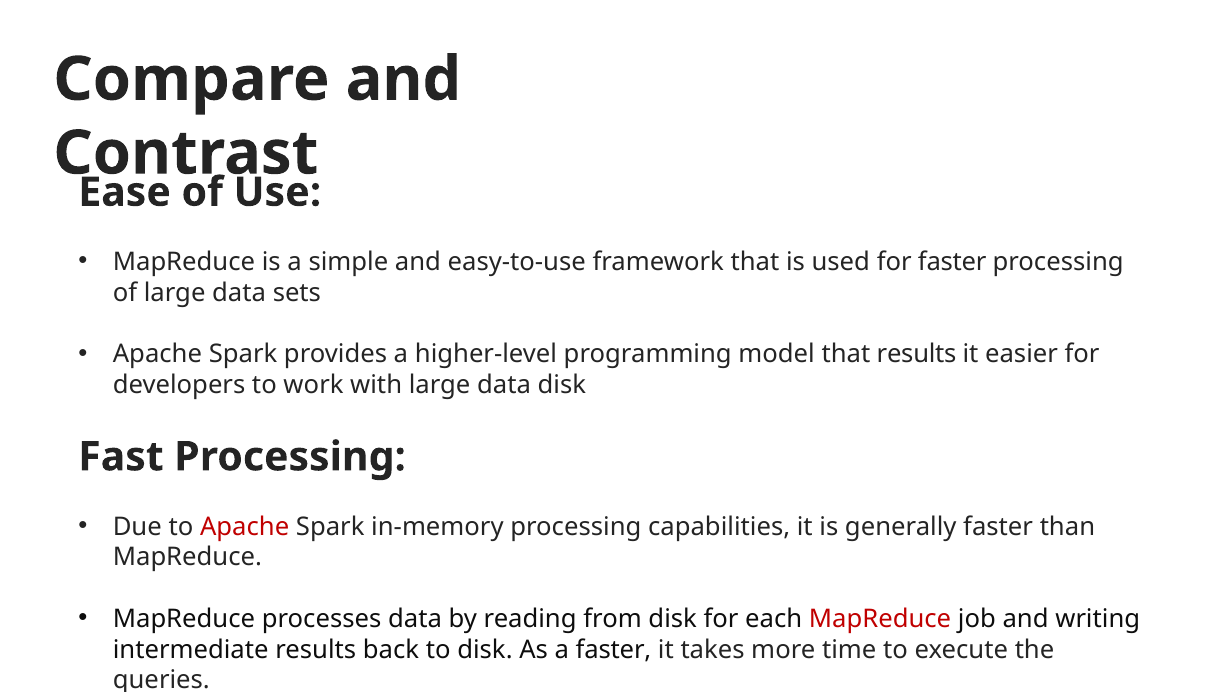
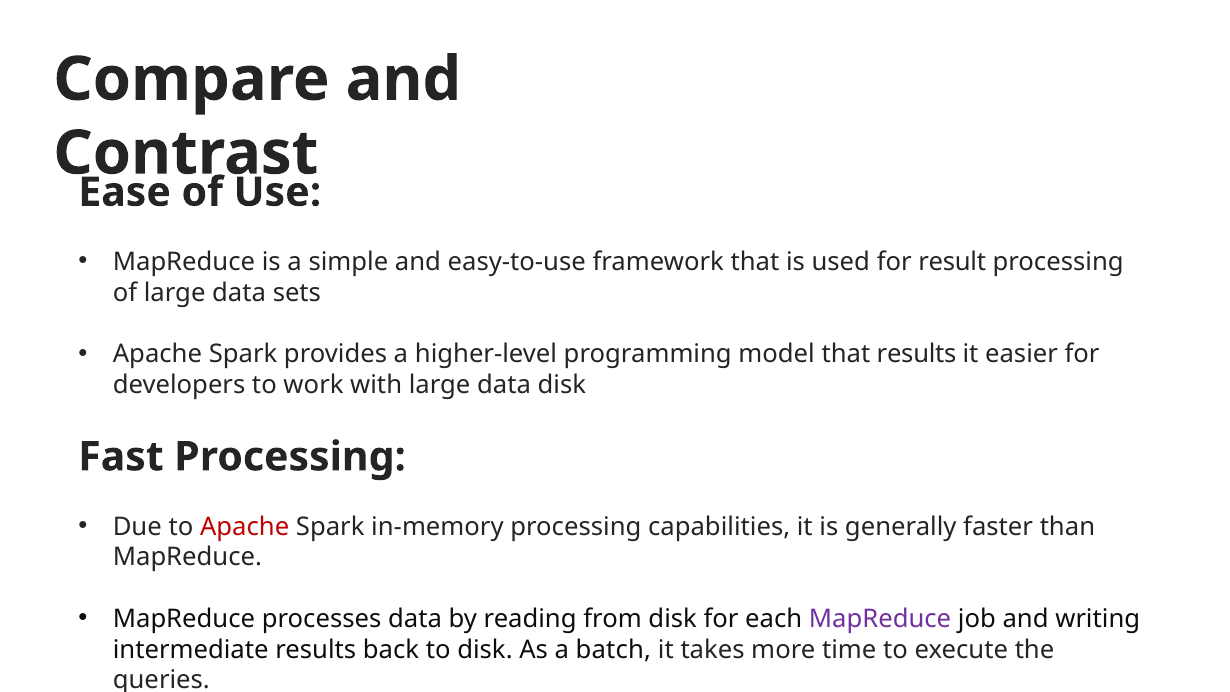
for faster: faster -> result (952, 262)
MapReduce colour: red -> purple (880, 619)
a faster: faster -> batch (613, 649)
